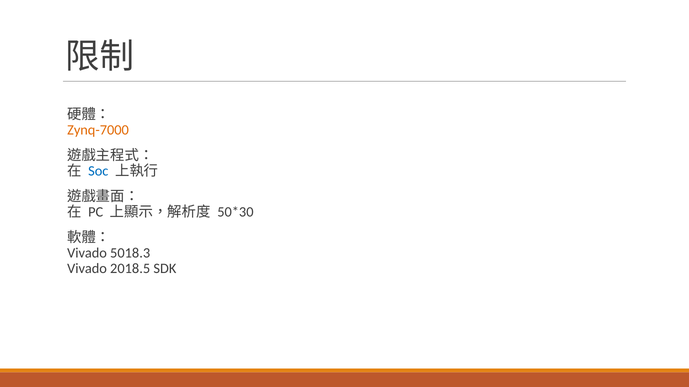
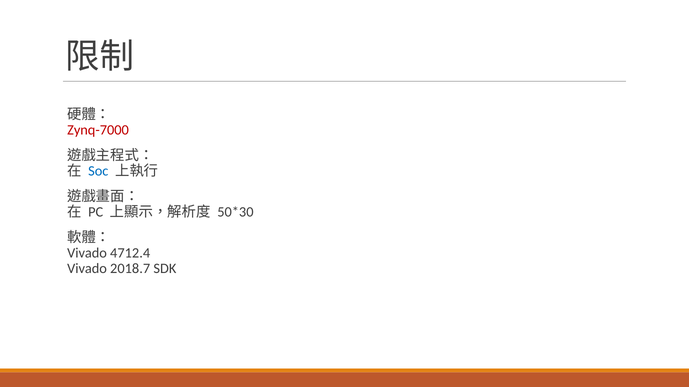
Zynq-7000 colour: orange -> red (98, 130)
5018.3: 5018.3 -> 4712.4 (130, 253)
2018.5: 2018.5 -> 2018.7 (130, 269)
